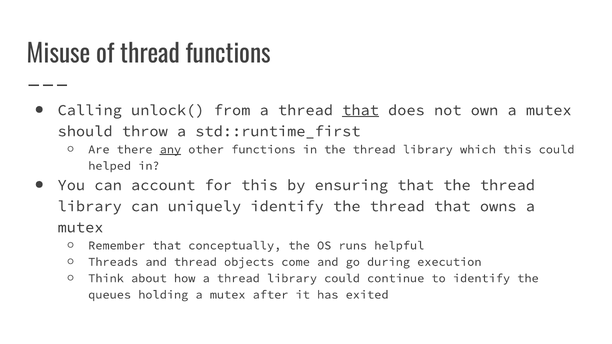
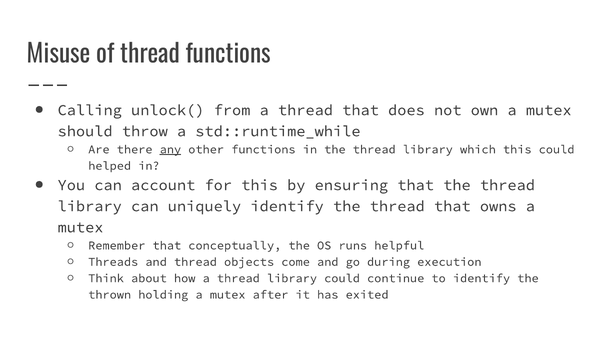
that underline: present -> none (361, 110)
std::runtime_first: std::runtime_first -> std::runtime_while (278, 131)
queues: queues -> thrown (110, 295)
